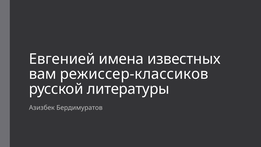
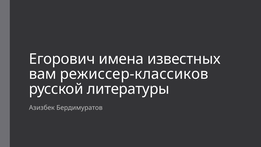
Евгенией: Евгенией -> Егорович (62, 59)
